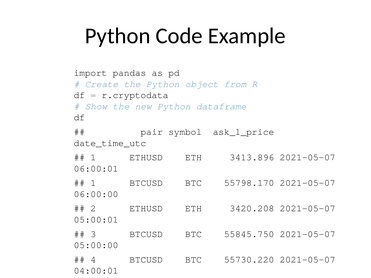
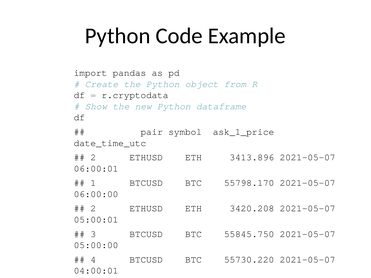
1: 1 -> 2 (93, 158)
